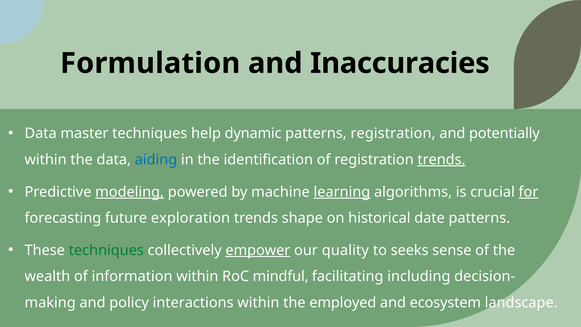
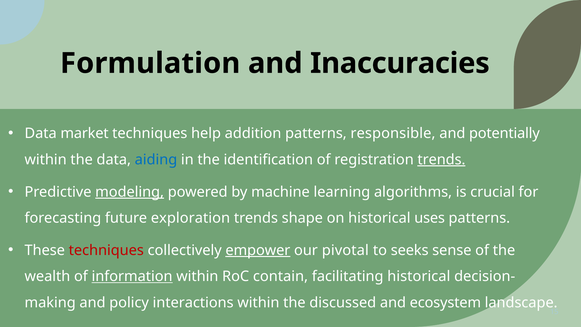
master: master -> market (85, 133)
dynamic: dynamic -> addition (253, 133)
patterns registration: registration -> responsible (393, 133)
learning underline: present -> none (342, 192)
for underline: present -> none (528, 192)
date: date -> uses (430, 218)
techniques colour: green -> red (106, 250)
quality: quality -> pivotal (345, 250)
information underline: none -> present (132, 276)
mindful: mindful -> contain (280, 276)
facilitating including: including -> historical (419, 276)
employed: employed -> discussed (343, 302)
